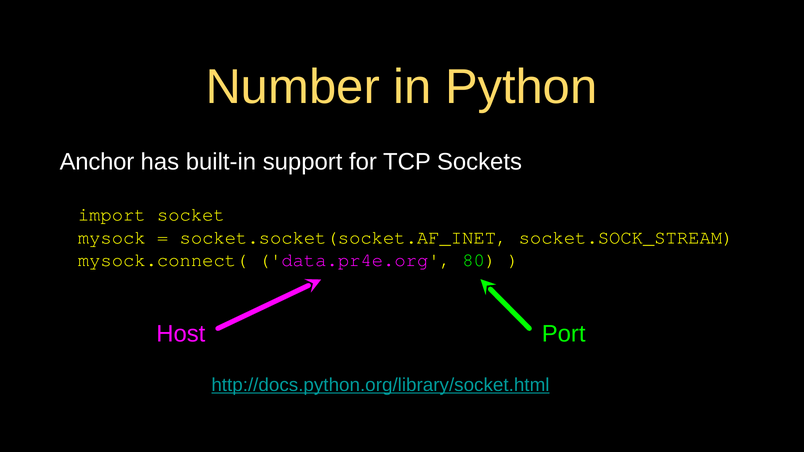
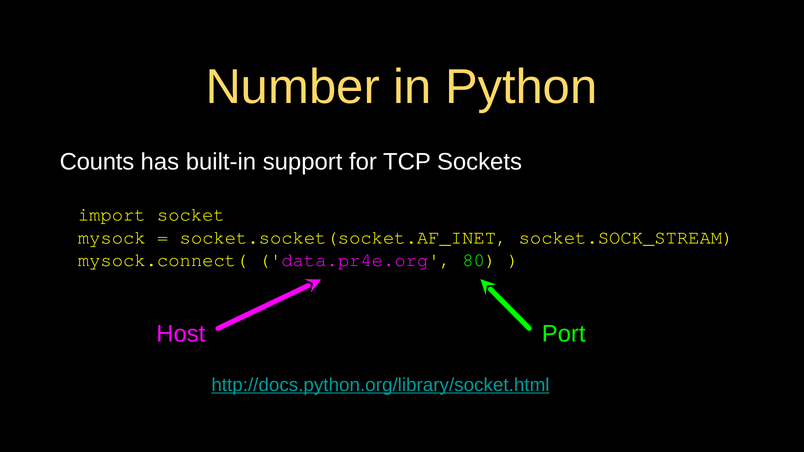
Anchor: Anchor -> Counts (97, 162)
